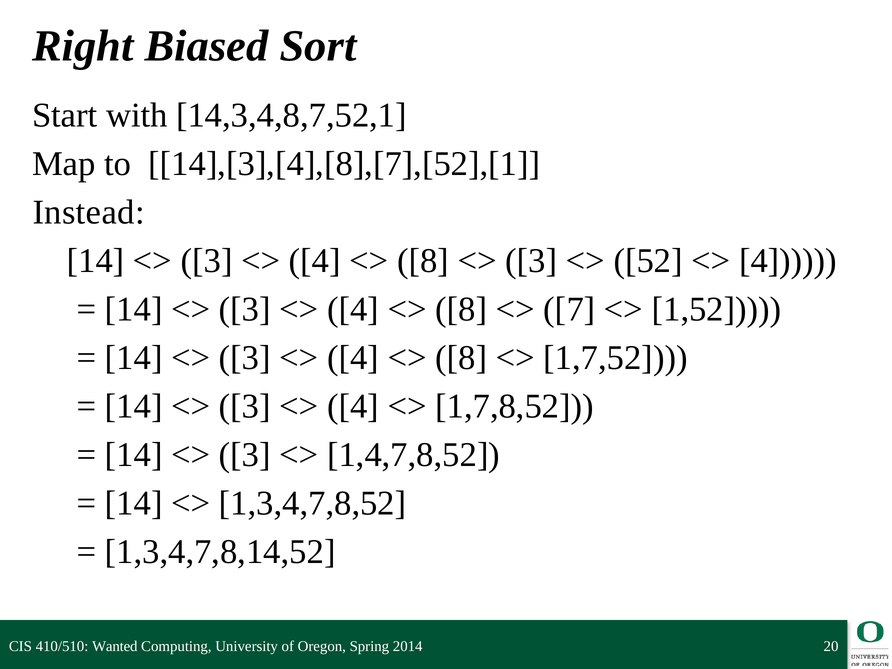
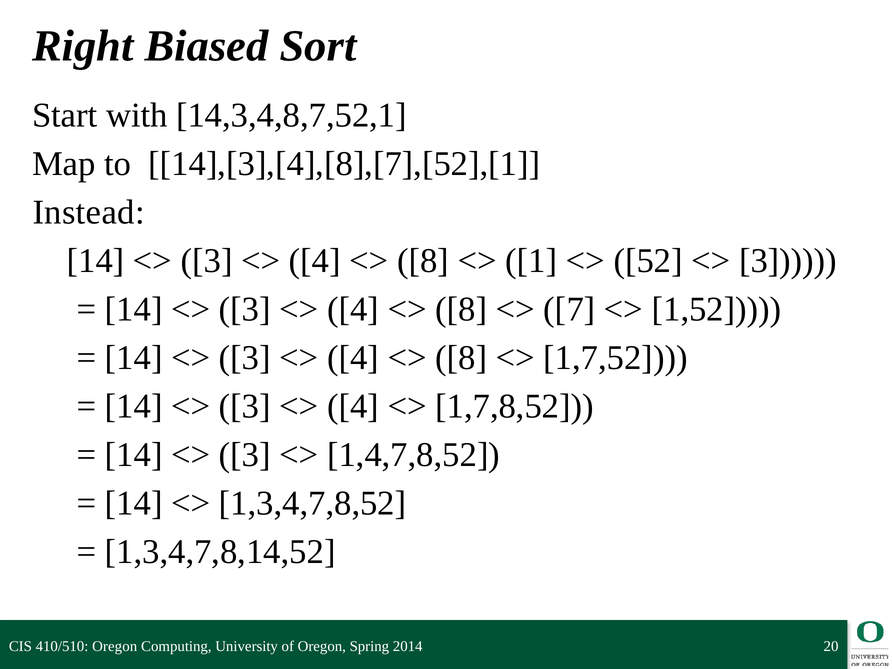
3: 3 -> 1 (531, 261)
4: 4 -> 3 (788, 261)
410/510 Wanted: Wanted -> Oregon (115, 646)
